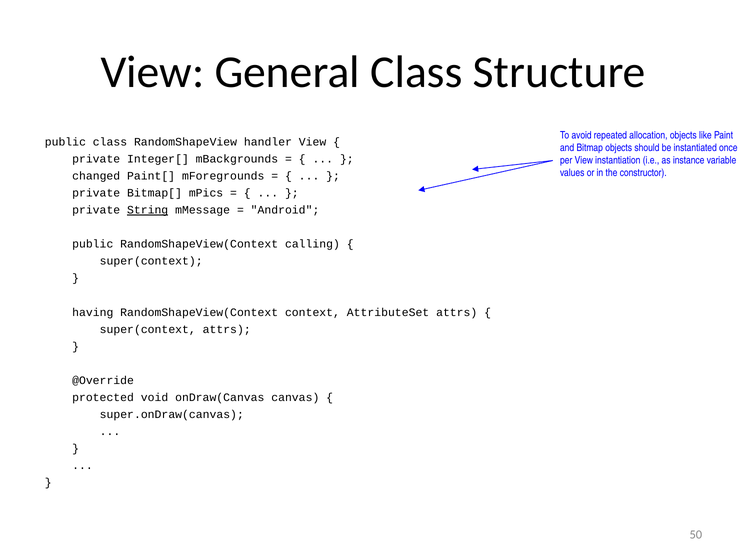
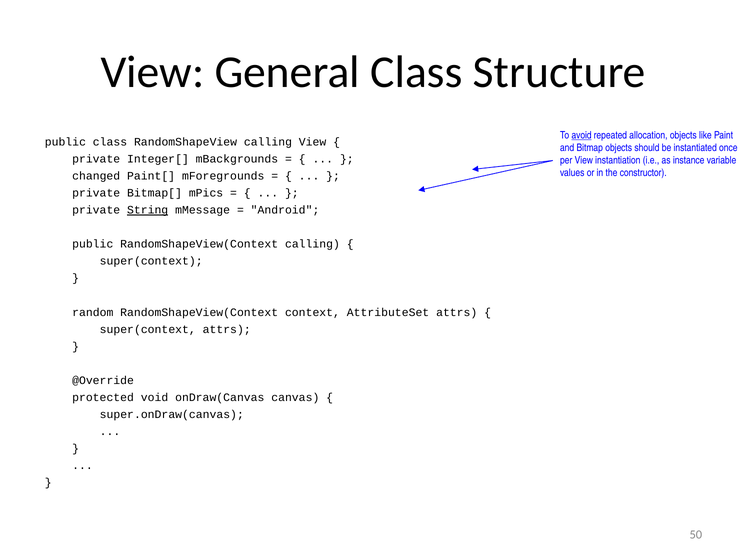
avoid underline: none -> present (582, 135)
RandomShapeView handler: handler -> calling (268, 142)
having: having -> random (93, 312)
